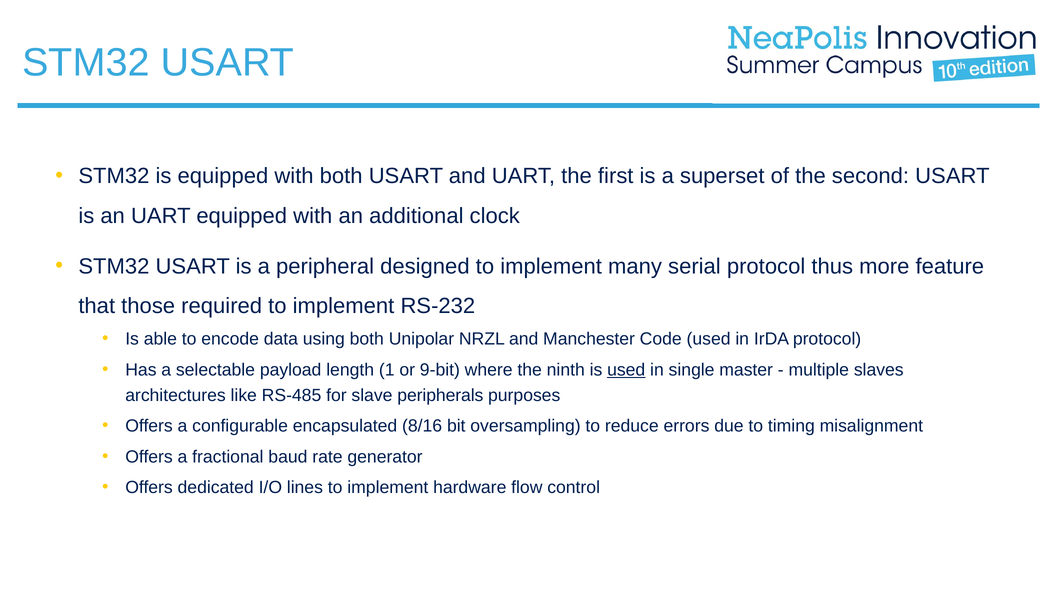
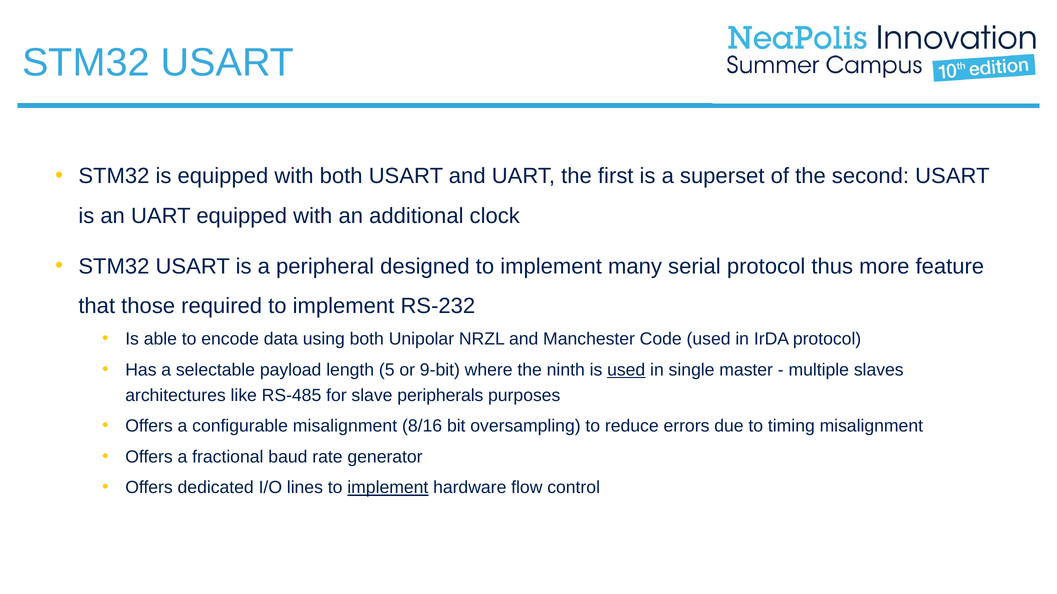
1: 1 -> 5 (387, 370)
configurable encapsulated: encapsulated -> misalignment (345, 426)
implement underline: none -> present (388, 488)
